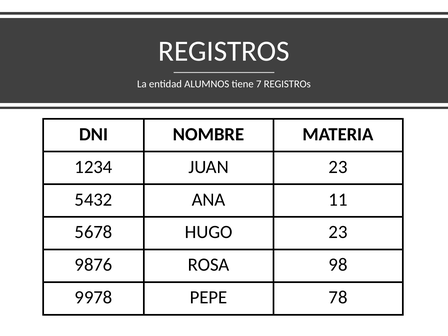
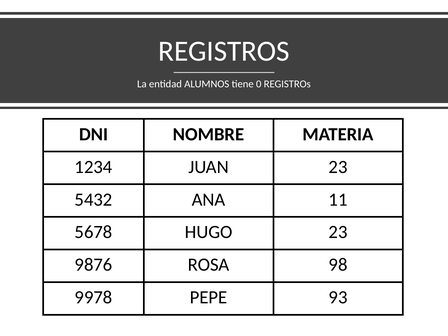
7: 7 -> 0 (259, 84)
78: 78 -> 93 (338, 297)
